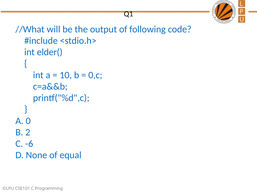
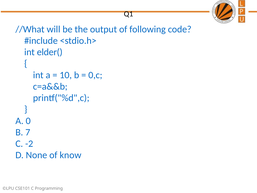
2: 2 -> 7 (28, 132)
-6: -6 -> -2 (29, 144)
equal: equal -> know (70, 155)
